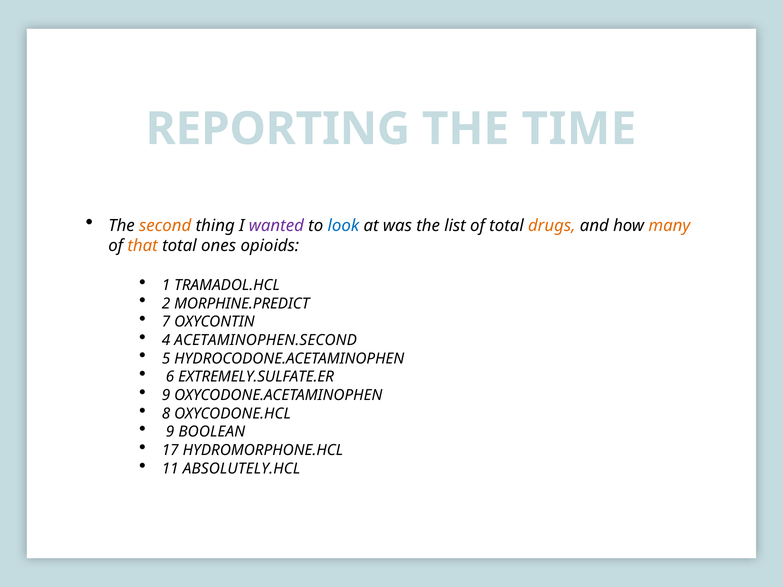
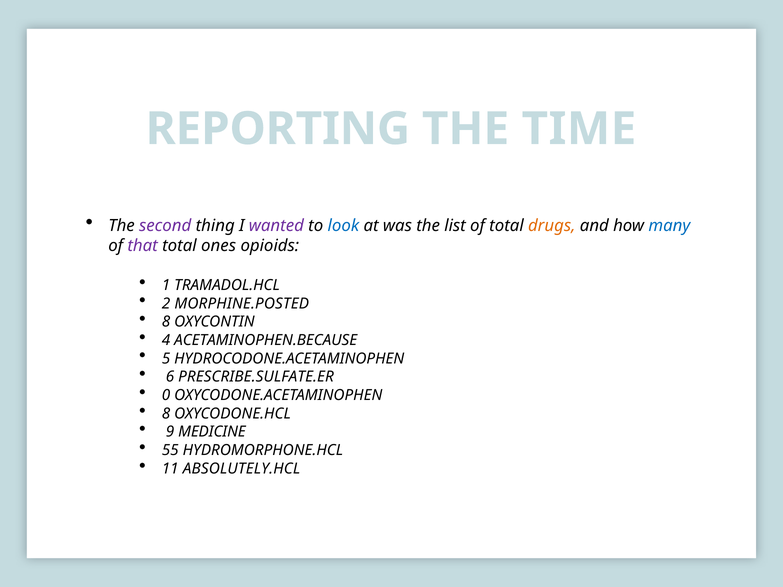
second colour: orange -> purple (165, 226)
many colour: orange -> blue (669, 226)
that colour: orange -> purple (143, 246)
MORPHINE.PREDICT: MORPHINE.PREDICT -> MORPHINE.POSTED (242, 304)
7: 7 -> 8 (166, 322)
ACETAMINOPHEN.SECOND: ACETAMINOPHEN.SECOND -> ACETAMINOPHEN.BECAUSE (266, 340)
EXTREMELY.SULFATE.ER: EXTREMELY.SULFATE.ER -> PRESCRIBE.SULFATE.ER (256, 377)
9: 9 -> 0 (166, 395)
BOOLEAN: BOOLEAN -> MEDICINE (212, 432)
17: 17 -> 55 (170, 450)
